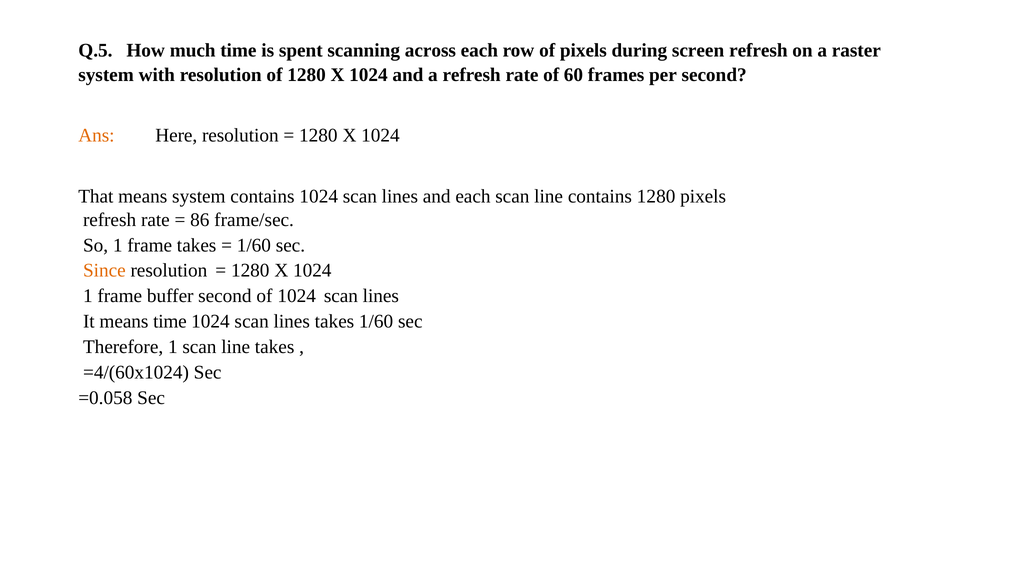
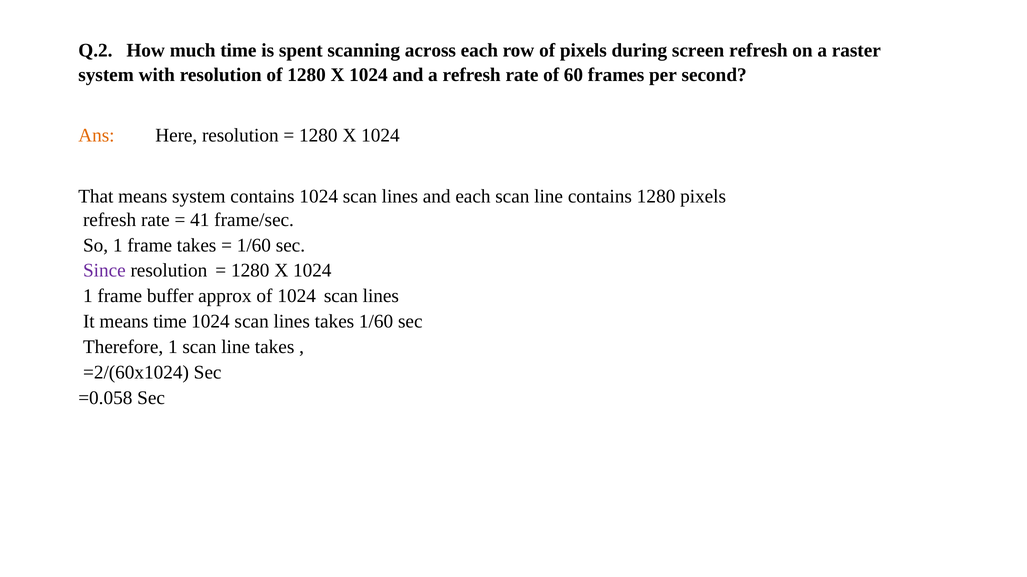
Q.5: Q.5 -> Q.2 (95, 50)
86: 86 -> 41 (200, 220)
Since colour: orange -> purple (104, 271)
buffer second: second -> approx (225, 296)
=4/(60x1024: =4/(60x1024 -> =2/(60x1024 (136, 373)
